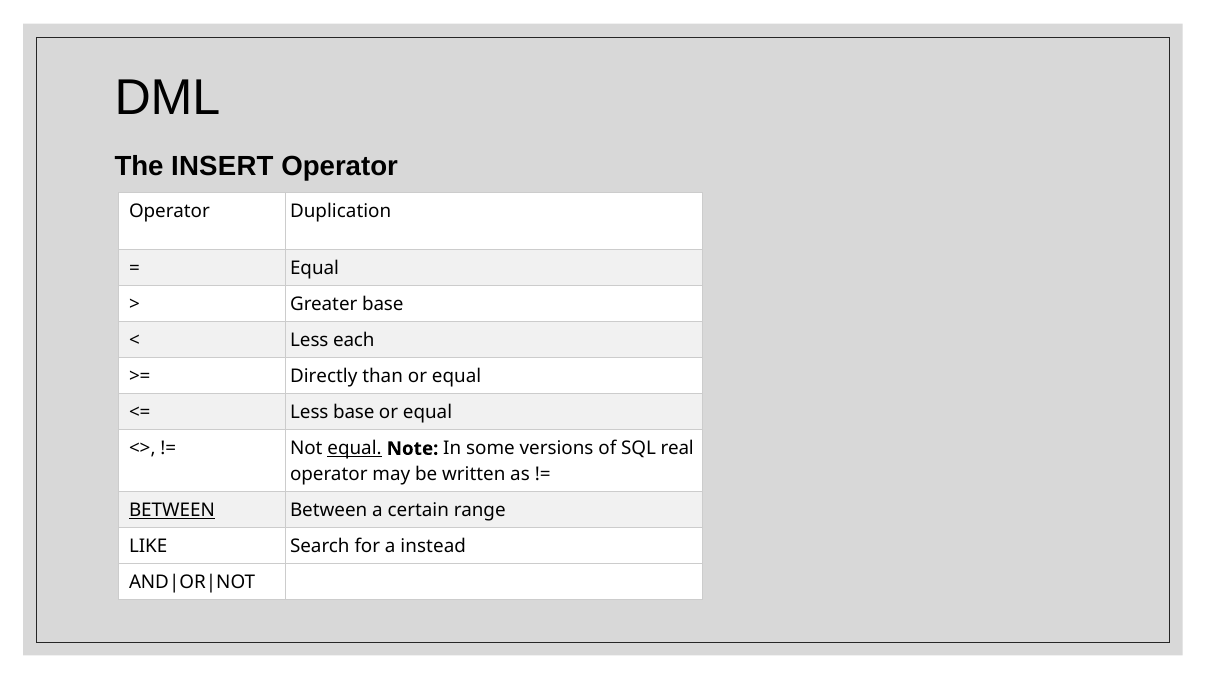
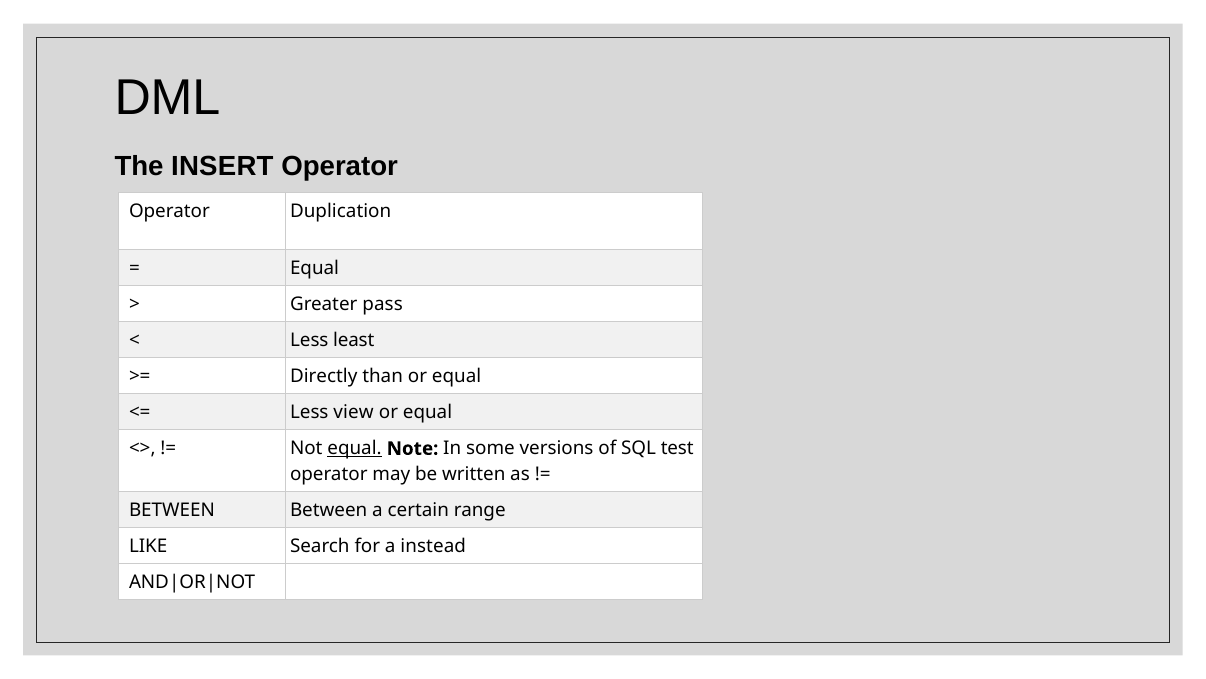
Greater base: base -> pass (383, 304)
each: each -> least (354, 340)
Less base: base -> view (354, 412)
real: real -> test (677, 448)
BETWEEN underline: present -> none (172, 510)
